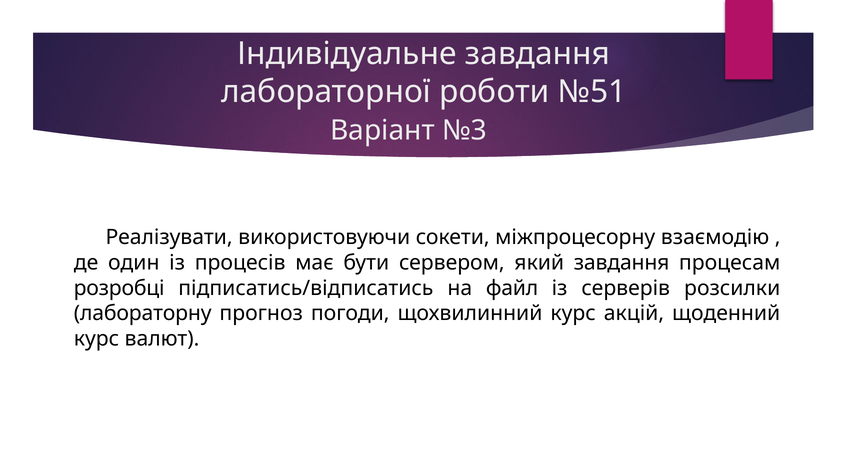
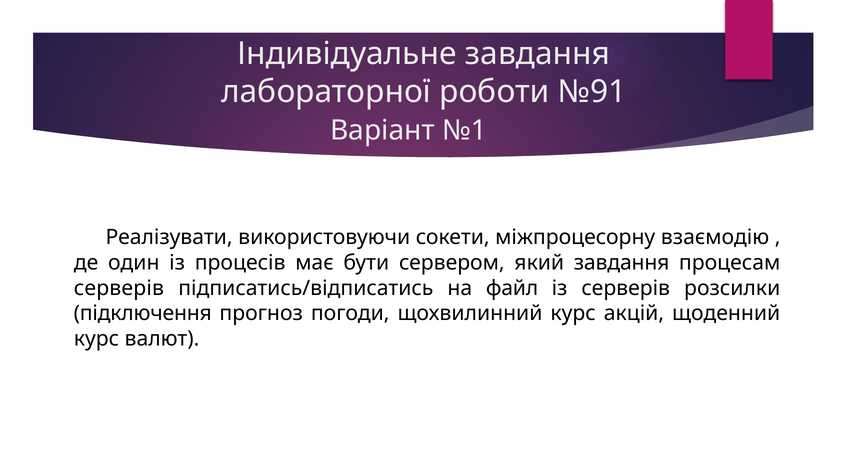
№51: №51 -> №91 (592, 92)
№3: №3 -> №1 (465, 131)
розробці: розробці -> серверів (119, 288)
лабораторну: лабораторну -> підключення (143, 314)
